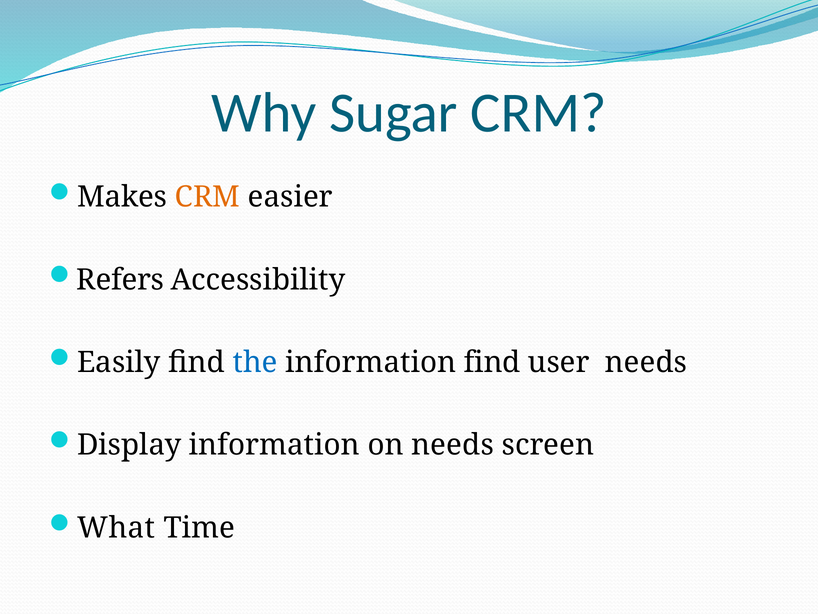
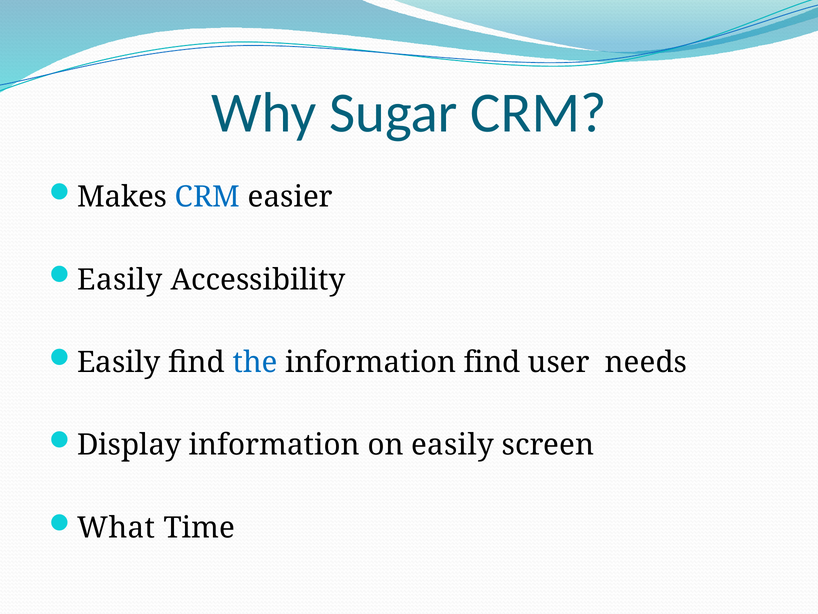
CRM colour: orange -> blue (207, 197)
Refers: Refers -> Easily (120, 280)
on needs: needs -> easily (453, 445)
